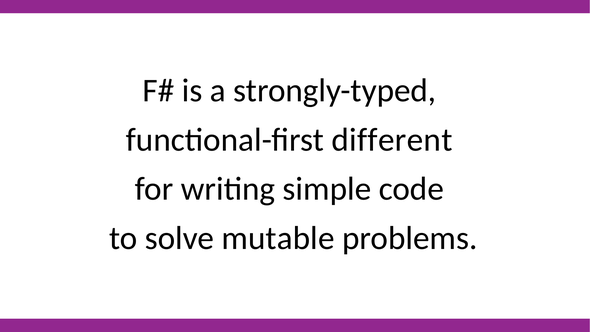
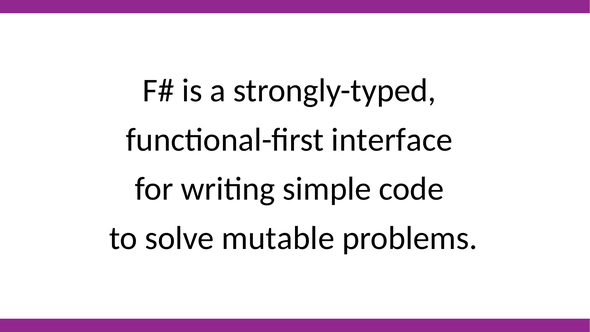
different: different -> interface (392, 140)
